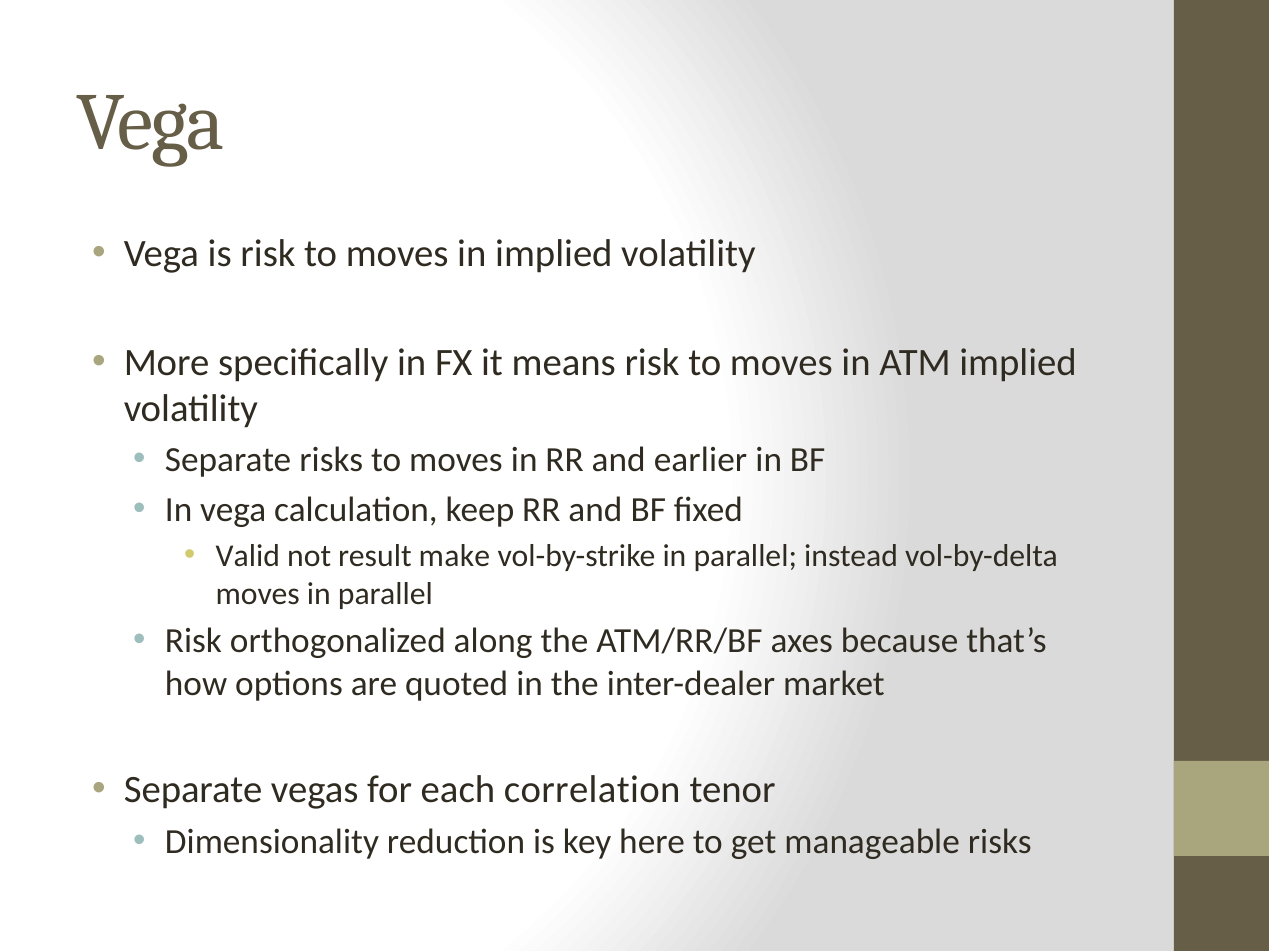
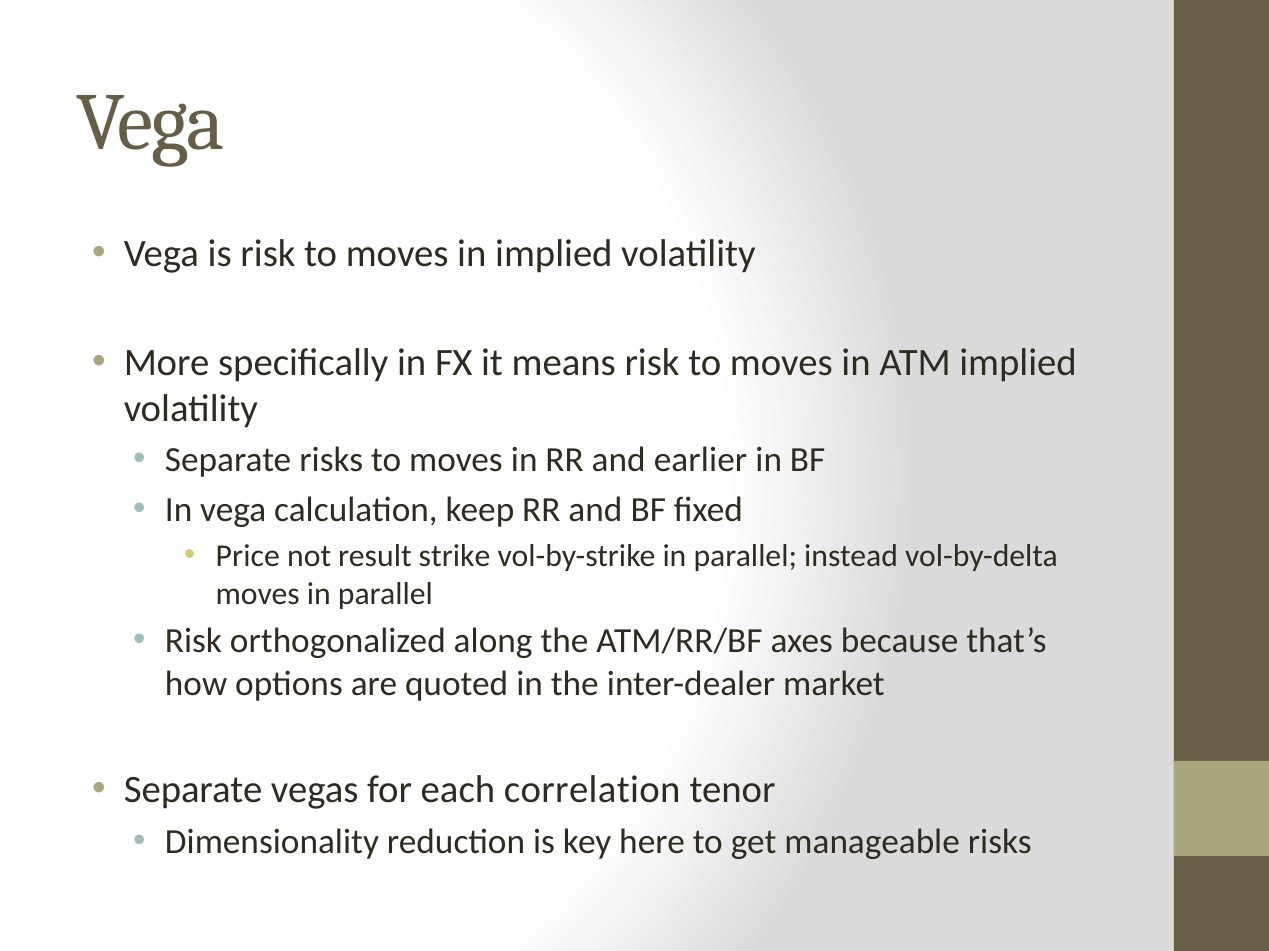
Valid: Valid -> Price (248, 556)
make: make -> strike (455, 556)
